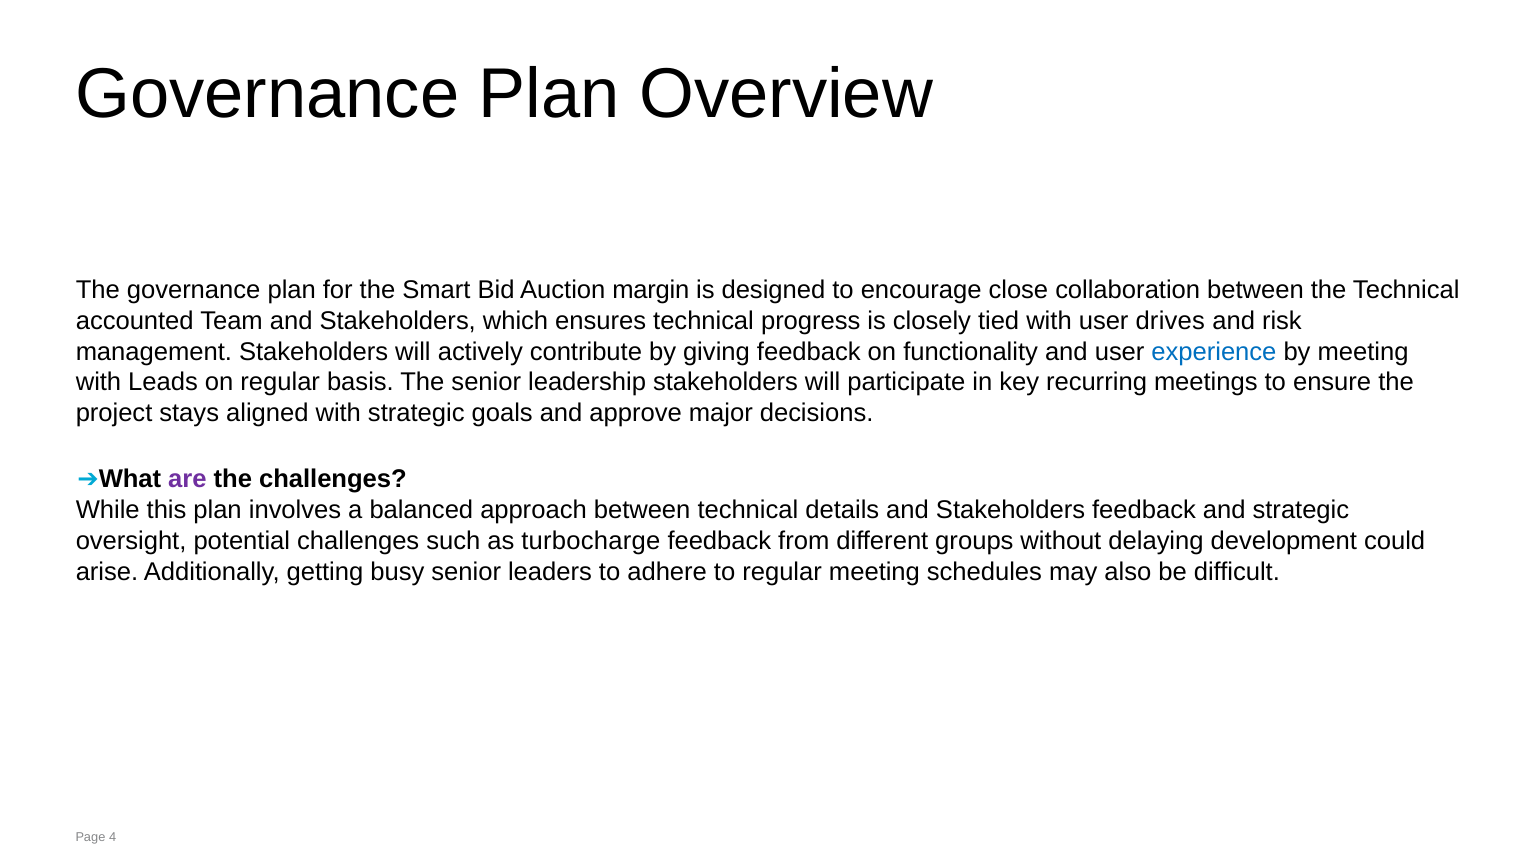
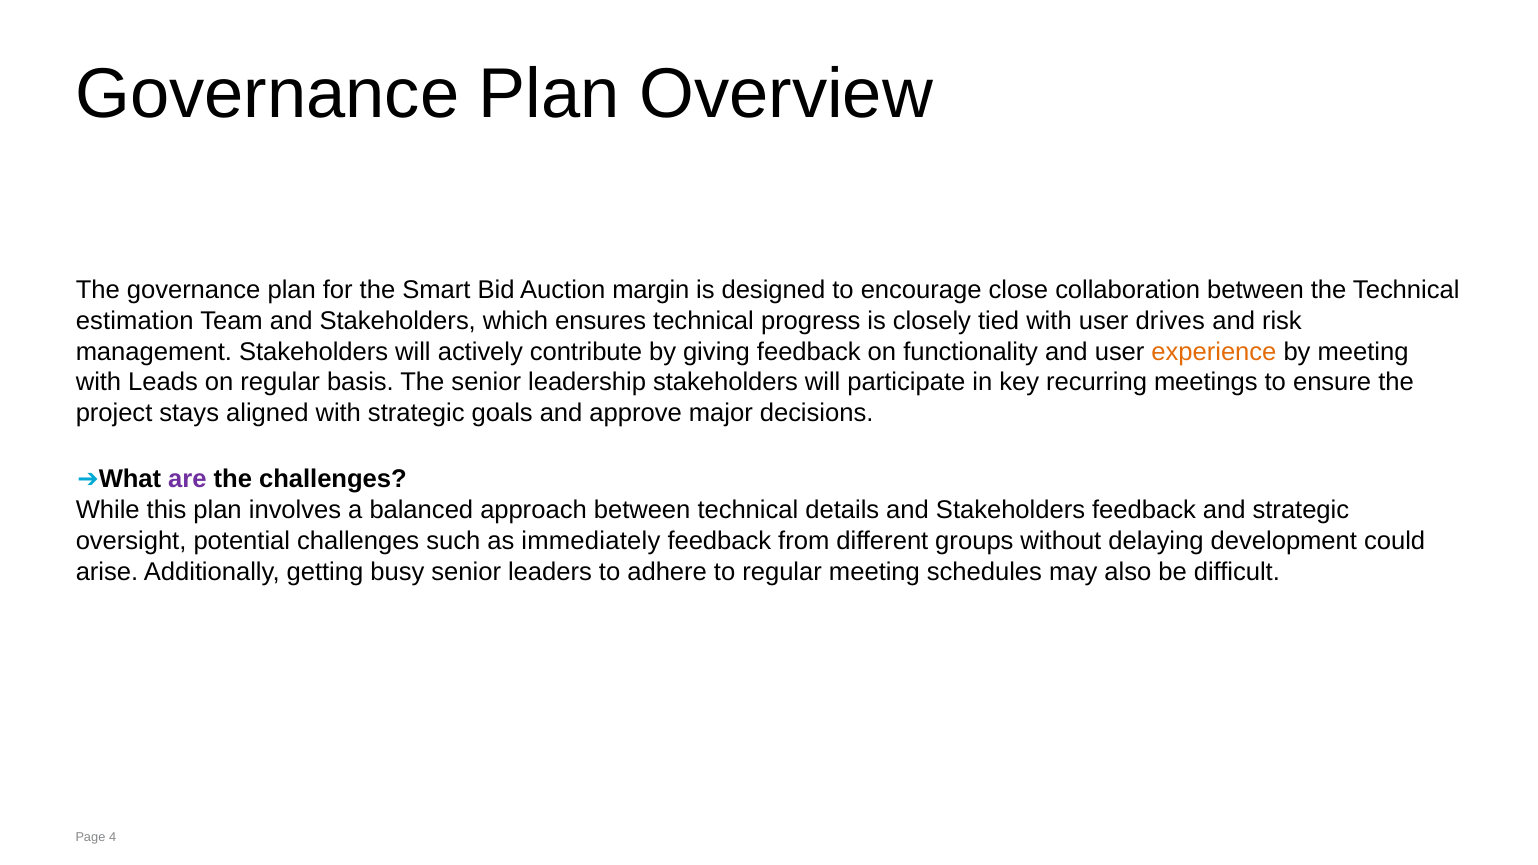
accounted: accounted -> estimation (135, 321)
experience colour: blue -> orange (1214, 352)
turbocharge: turbocharge -> immediately (591, 541)
